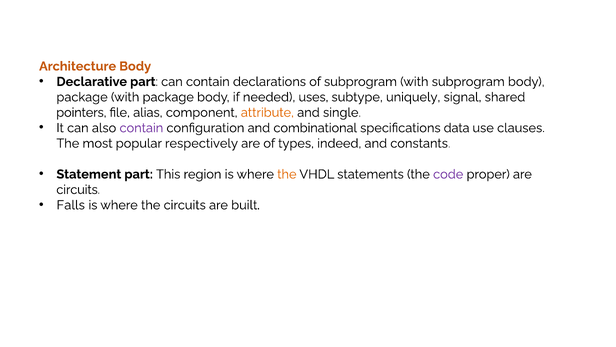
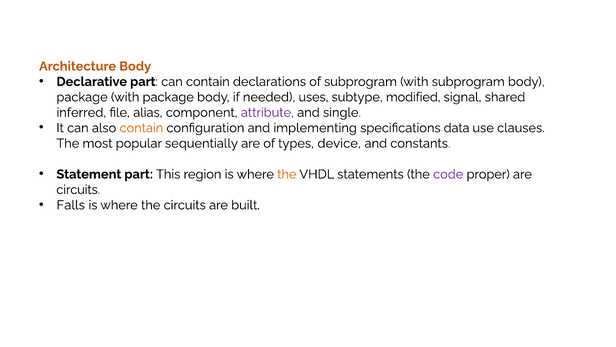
uniquely: uniquely -> modified (413, 97)
pointers: pointers -> inferred (81, 112)
attribute colour: orange -> purple (267, 112)
contain colour: purple -> orange (141, 128)
combinational: combinational -> implementing (315, 128)
respectively: respectively -> sequentially (201, 143)
indeed: indeed -> device (339, 143)
